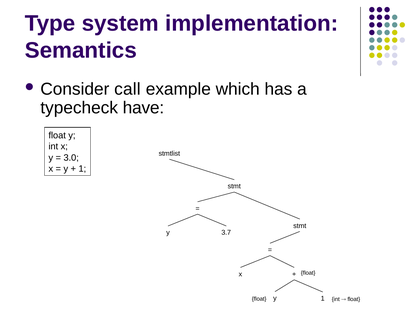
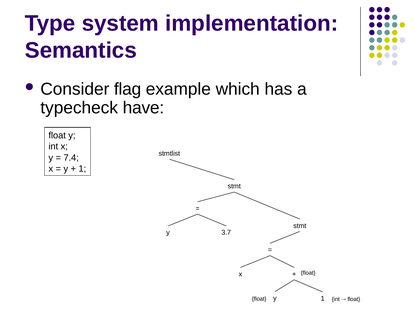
call: call -> flag (128, 89)
3.0: 3.0 -> 7.4 (71, 157)
